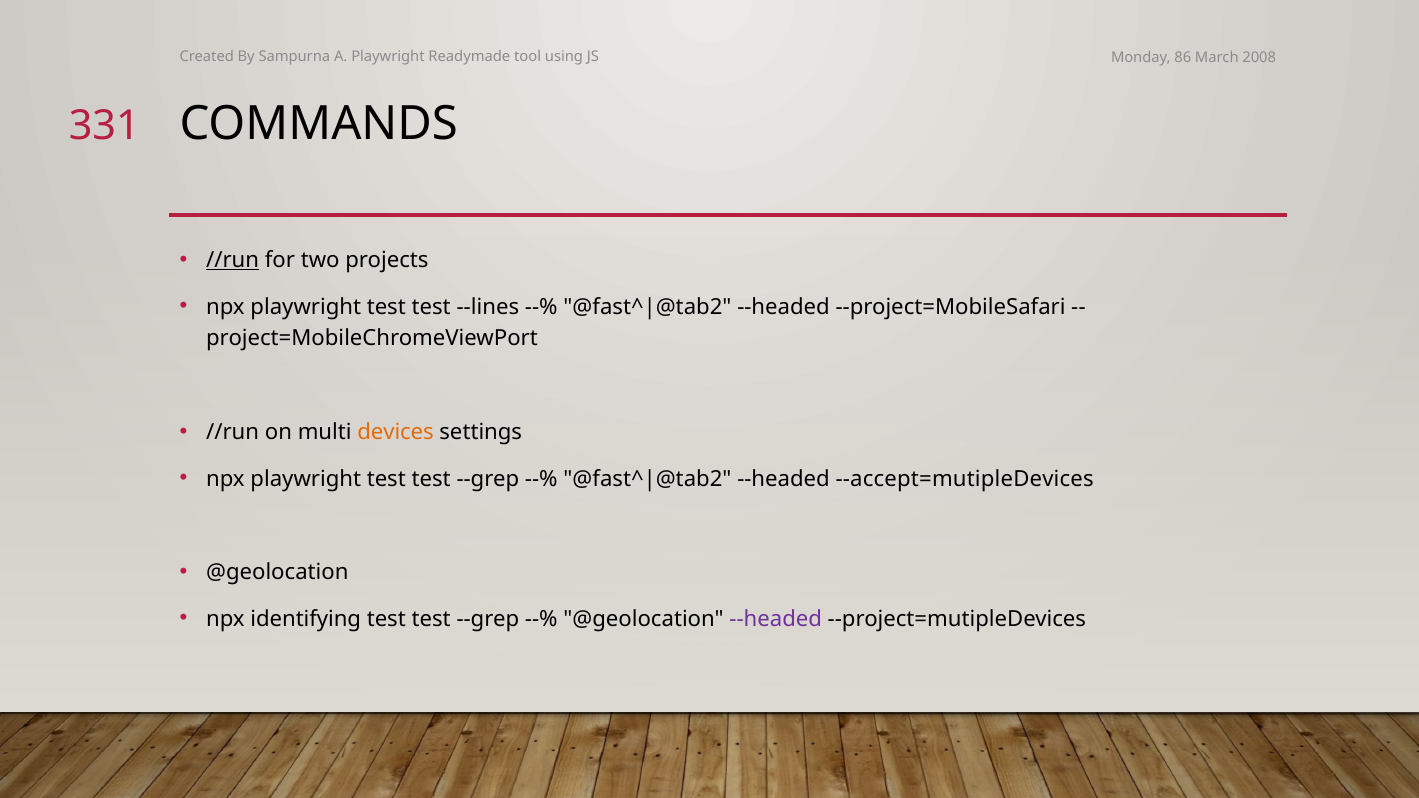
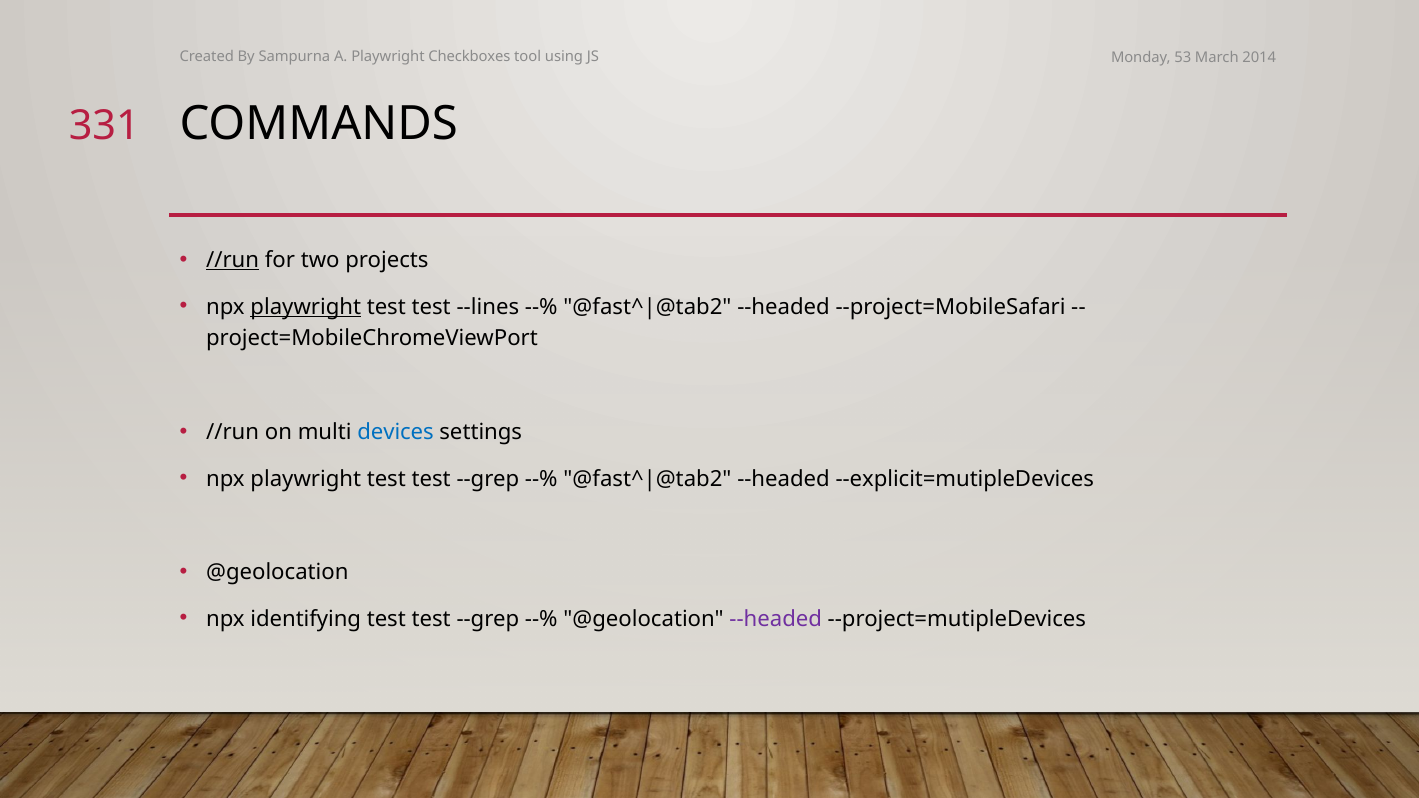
Readymade: Readymade -> Checkboxes (469, 56)
86: 86 -> 53 (1183, 57)
2008: 2008 -> 2014 (1259, 57)
playwright underline: none -> present (306, 307)
devices colour: orange -> blue (396, 432)
--accept=mutipleDevices: --accept=mutipleDevices -> --explicit=mutipleDevices (965, 479)
